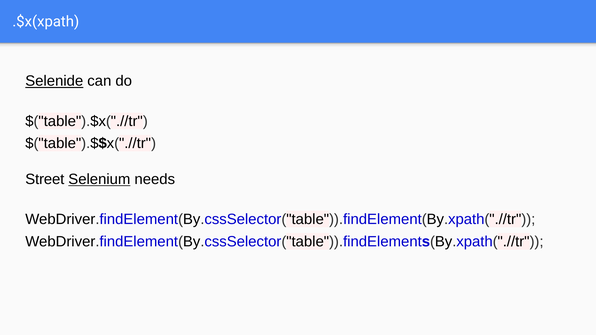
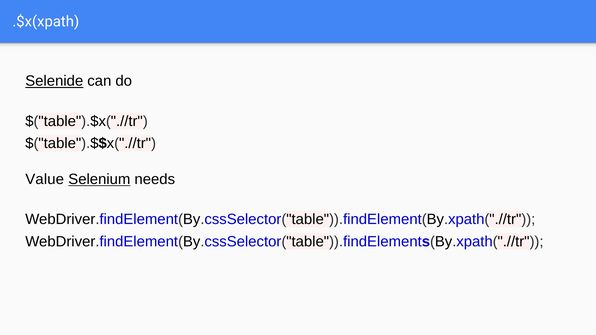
Street: Street -> Value (45, 179)
